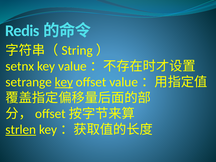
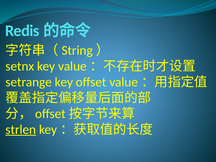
key underline: present -> none (64, 82)
